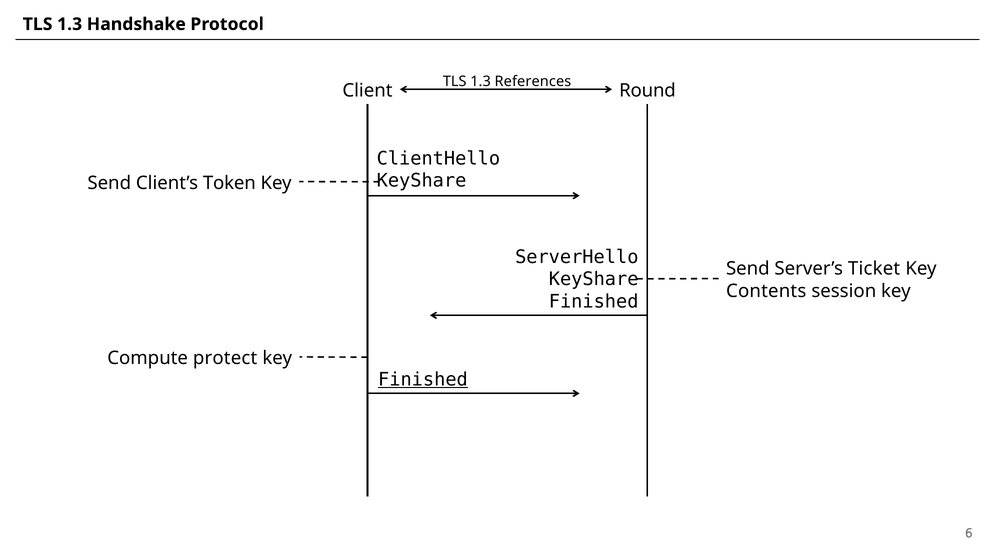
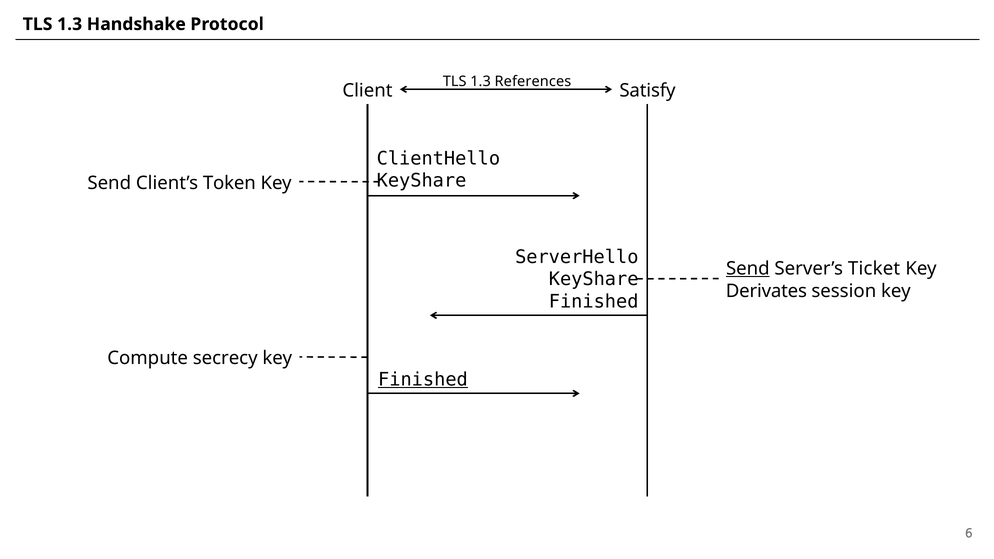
Round: Round -> Satisfy (647, 91)
Send underline: none -> present (748, 269)
Contents: Contents -> Derivates (766, 291)
protect: protect -> secrecy (225, 358)
